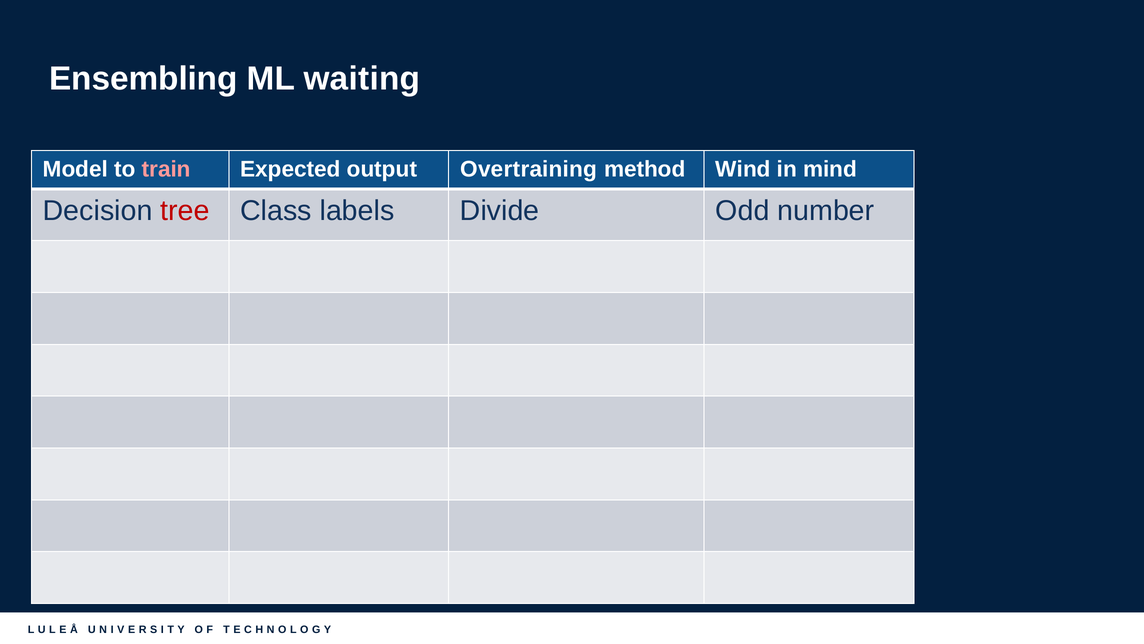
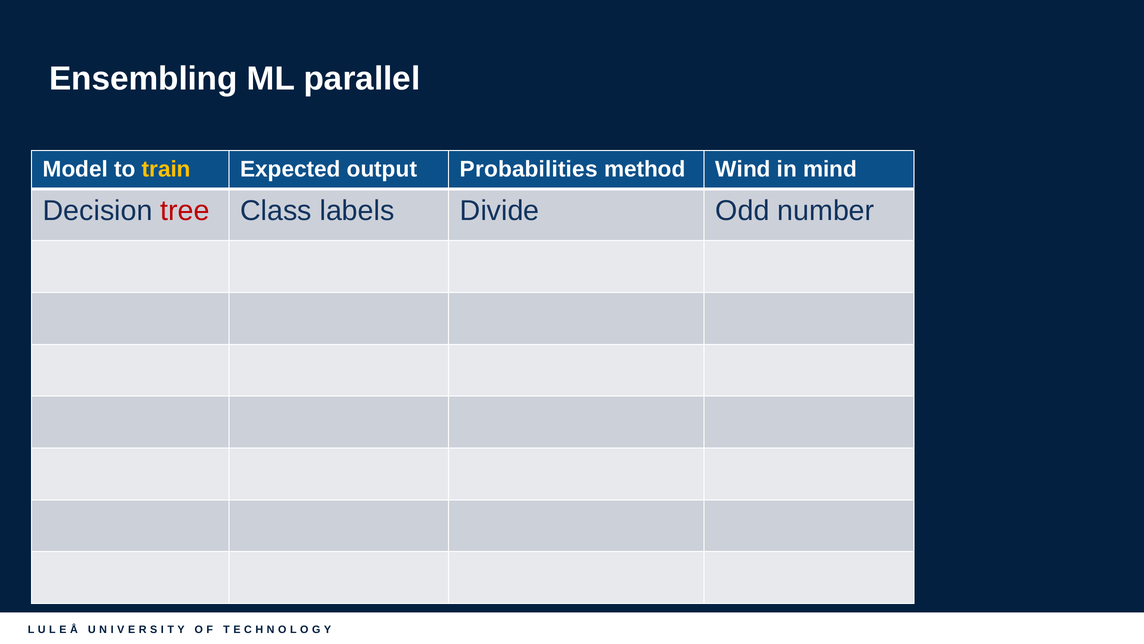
waiting: waiting -> parallel (362, 79)
train colour: pink -> yellow (166, 169)
Overtraining: Overtraining -> Probabilities (529, 169)
